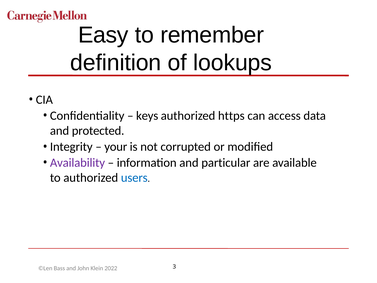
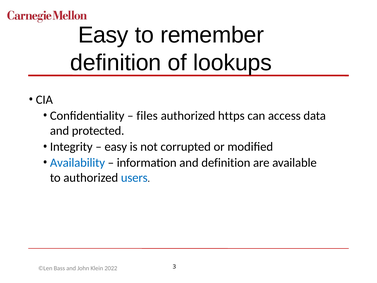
keys: keys -> files (147, 116)
your: your -> easy (116, 147)
Availability colour: purple -> blue (77, 163)
and particular: particular -> definition (226, 163)
